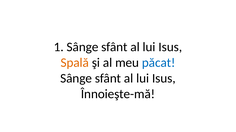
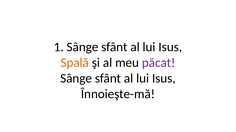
păcat colour: blue -> purple (159, 63)
